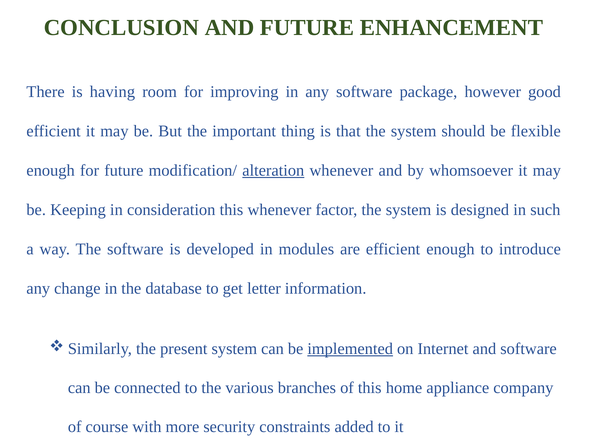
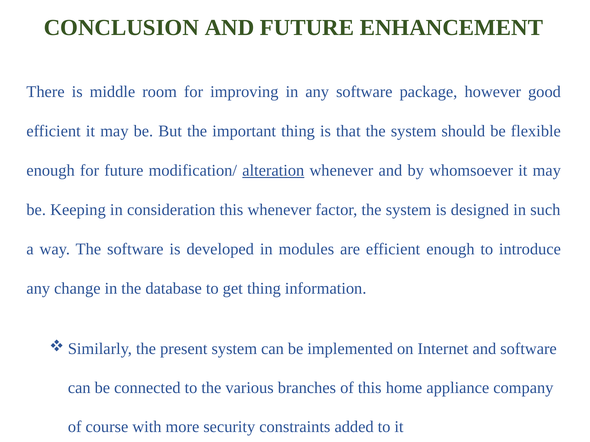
having: having -> middle (112, 92)
get letter: letter -> thing (264, 289)
implemented underline: present -> none (350, 349)
